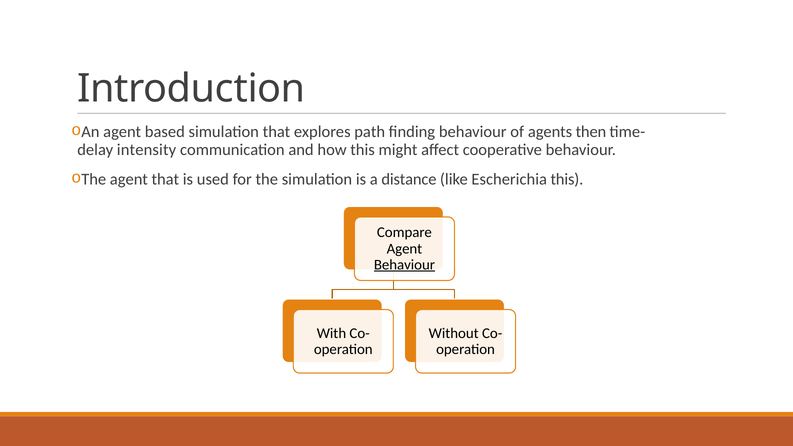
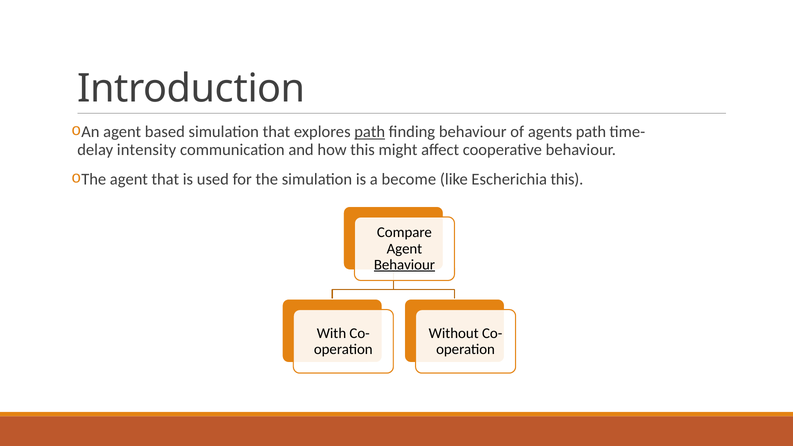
path underline: none -> present (370, 132)
agents then: then -> path (591, 132)
distance: distance -> become (409, 179)
